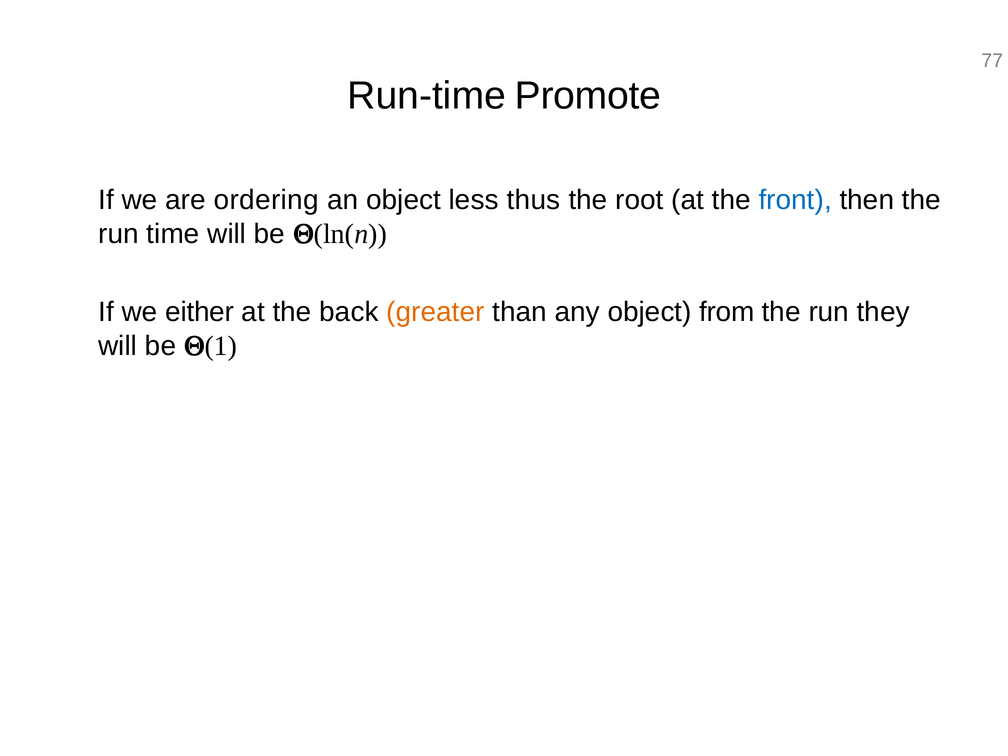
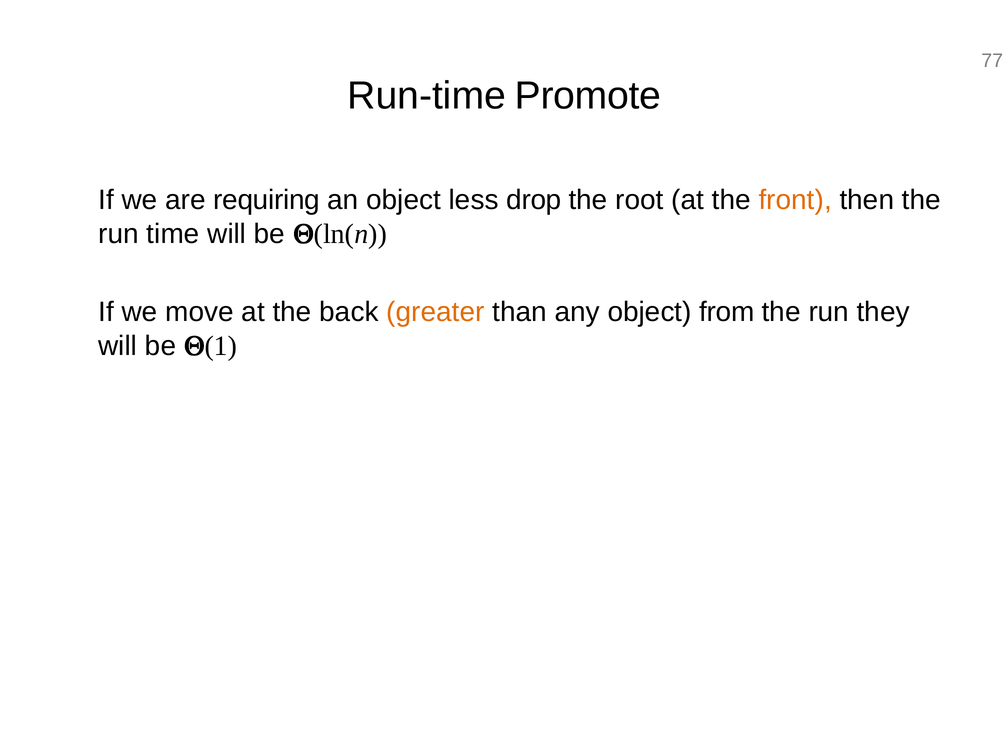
ordering: ordering -> requiring (267, 200)
thus: thus -> drop (534, 200)
front colour: blue -> orange (795, 200)
either: either -> move (200, 312)
